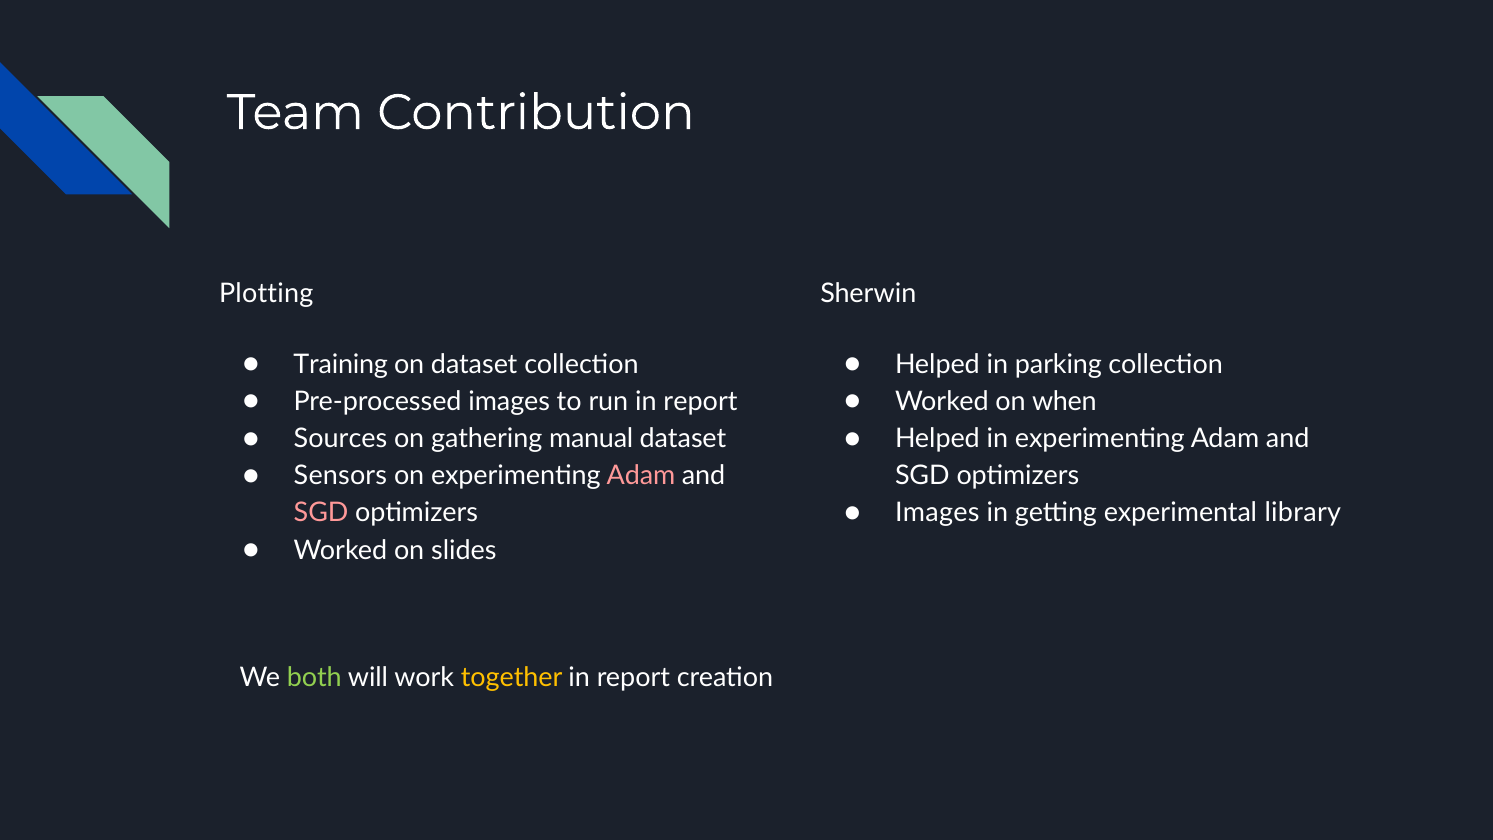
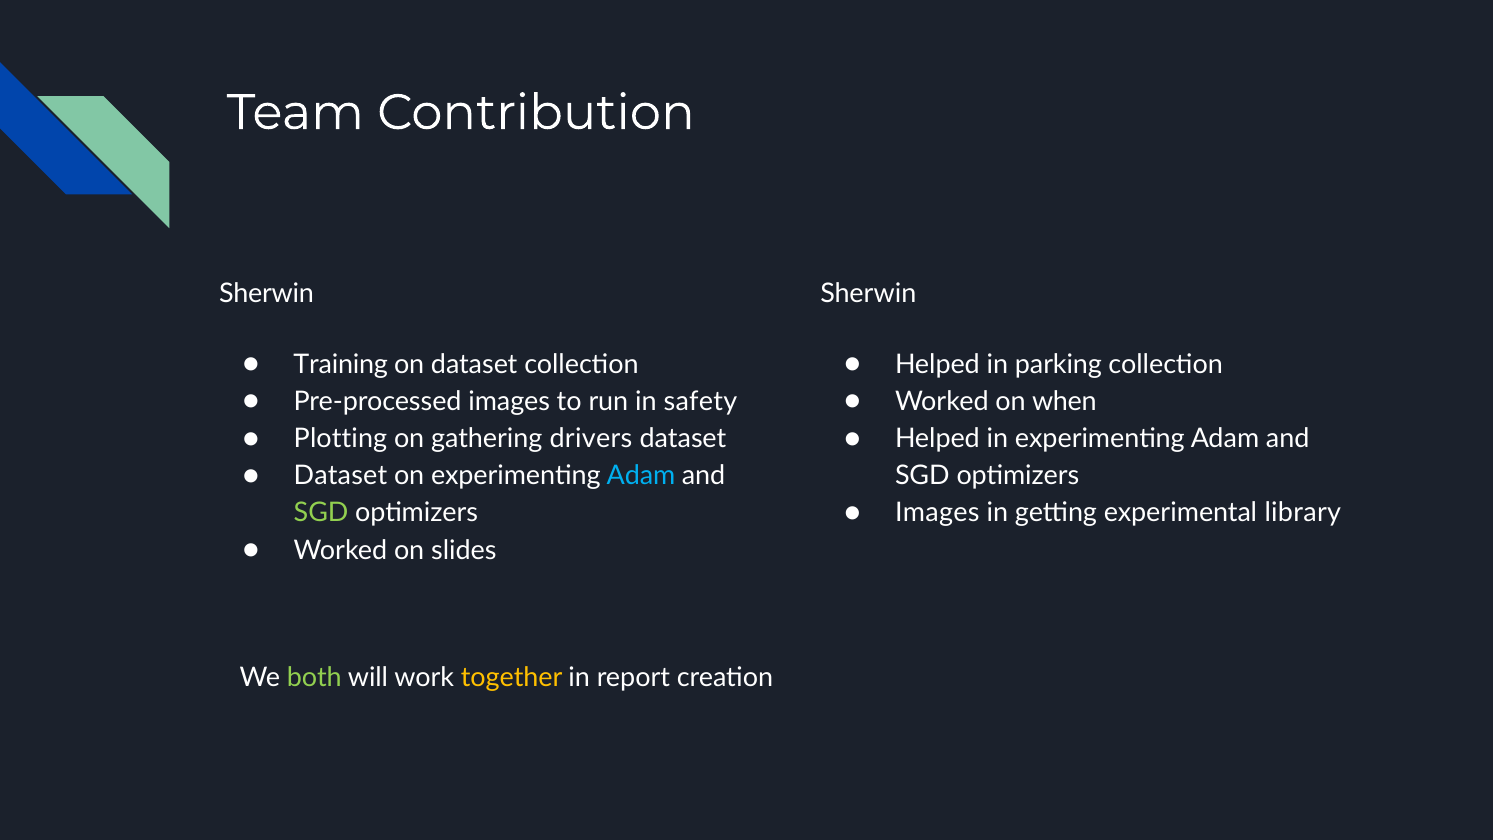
Plotting: Plotting -> Sherwin (266, 294)
run in report: report -> safety (700, 401)
Sources: Sources -> Plotting (340, 439)
manual: manual -> drivers (591, 439)
Sensors: Sensors -> Dataset (340, 476)
Adam colour: pink -> light blue (641, 476)
SGD colour: pink -> light green (321, 513)
